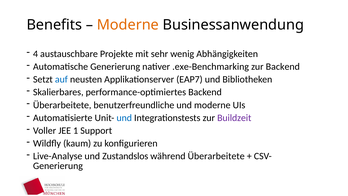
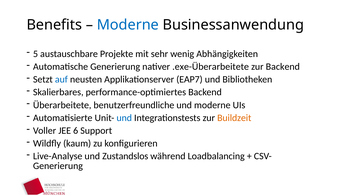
Moderne colour: orange -> blue (128, 25)
4: 4 -> 5 (36, 54)
.exe-Benchmarking: .exe-Benchmarking -> .exe-Überarbeitete (211, 67)
Buildzeit colour: purple -> orange (234, 118)
1: 1 -> 6 (76, 130)
während Überarbeitete: Überarbeitete -> Loadbalancing (216, 156)
